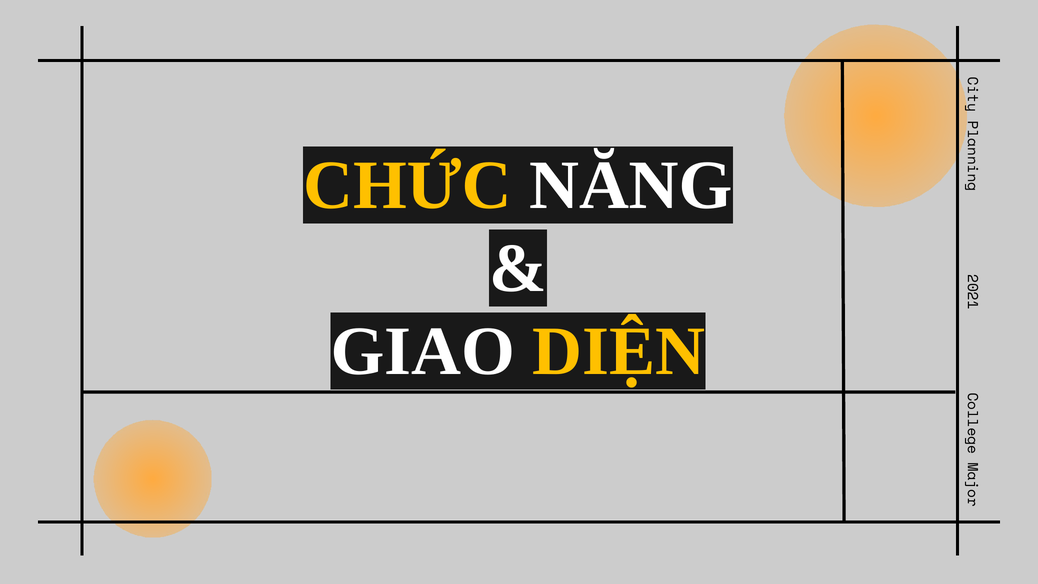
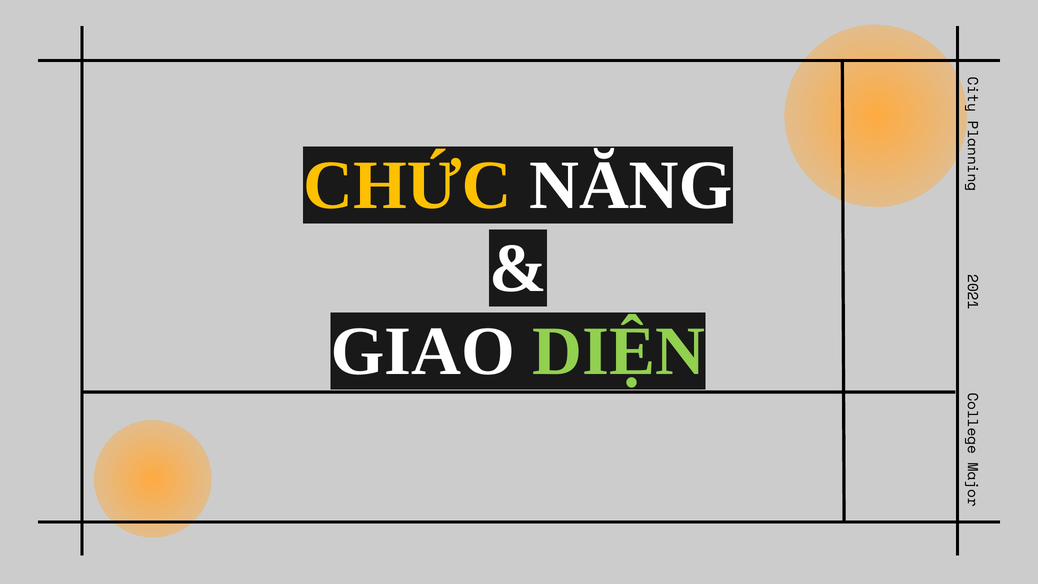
DIỆN colour: yellow -> light green (619, 351)
